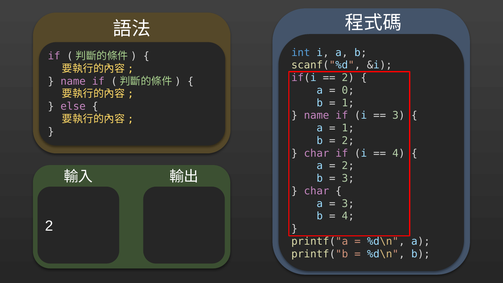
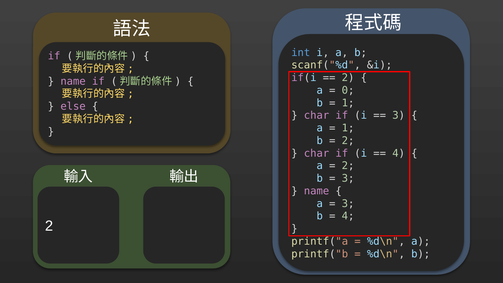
name: name -> char (317, 115)
char: char -> name (317, 191)
